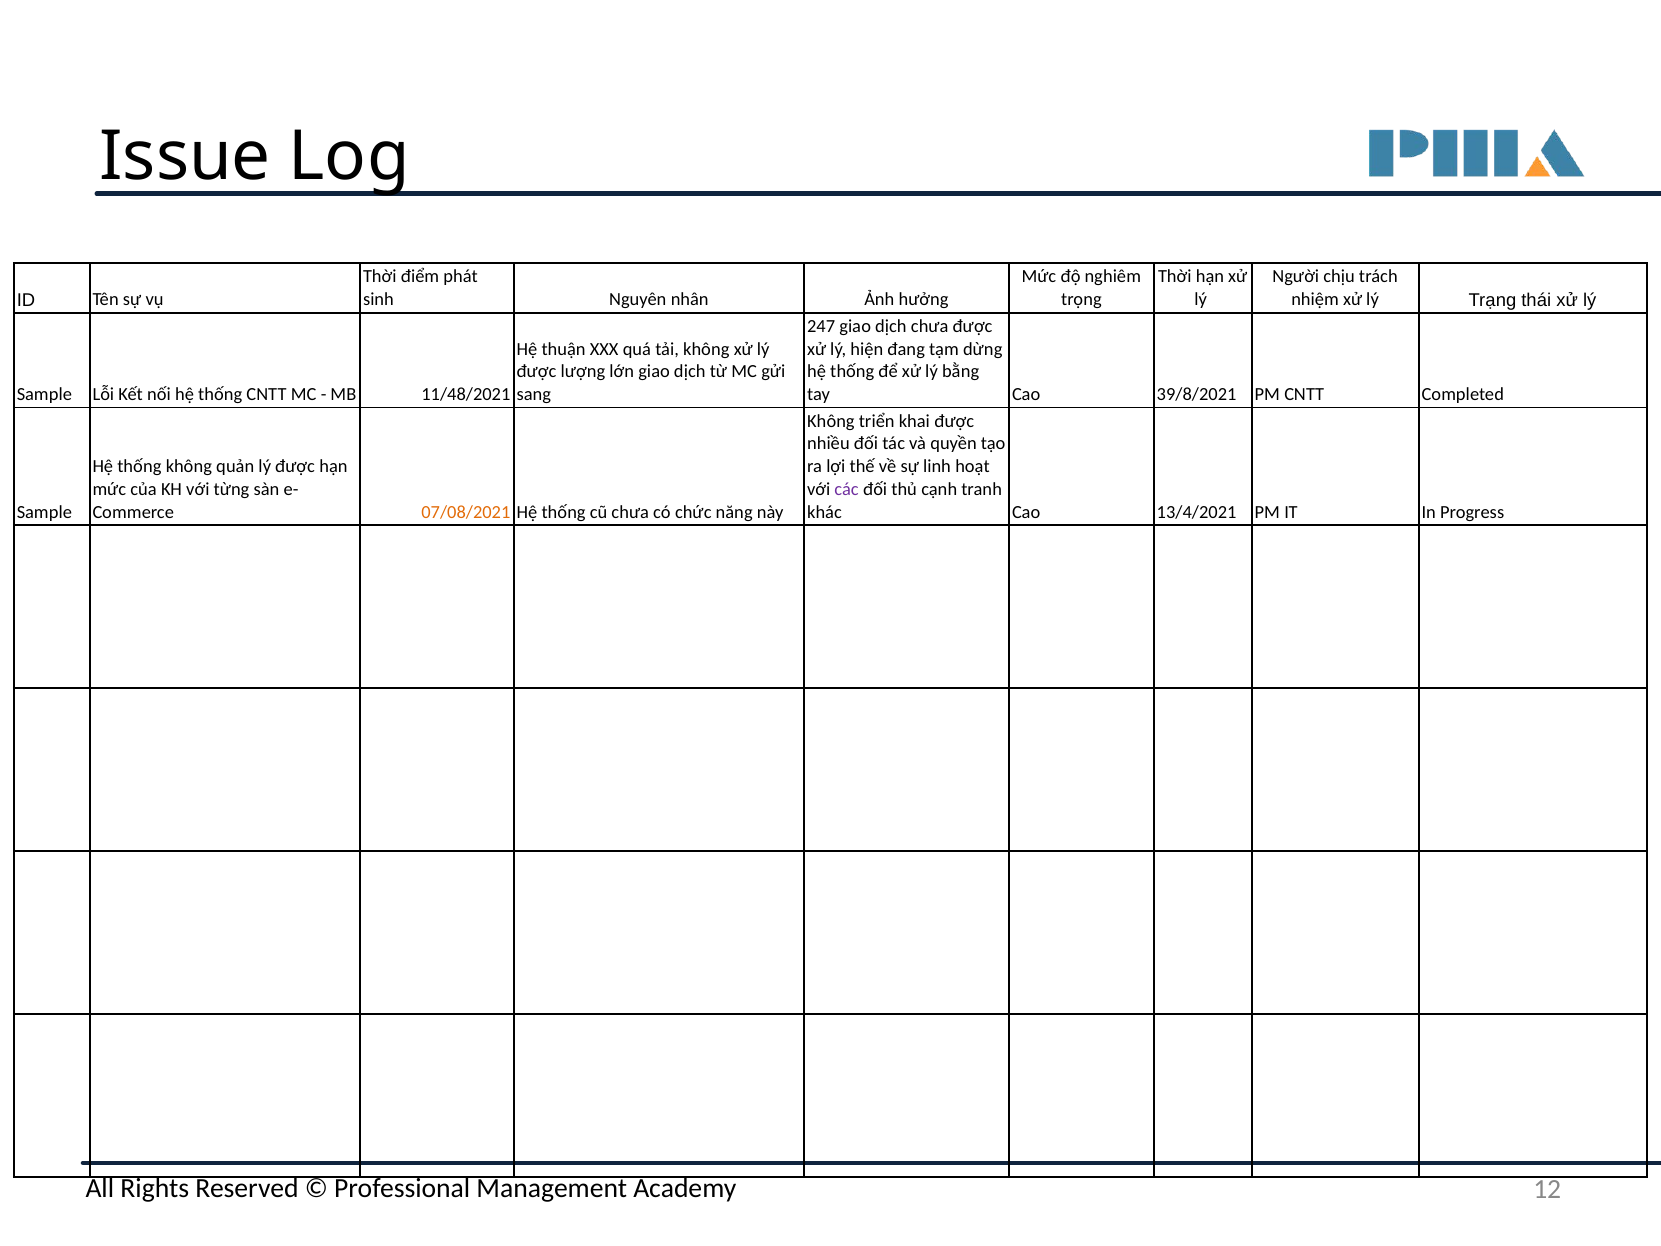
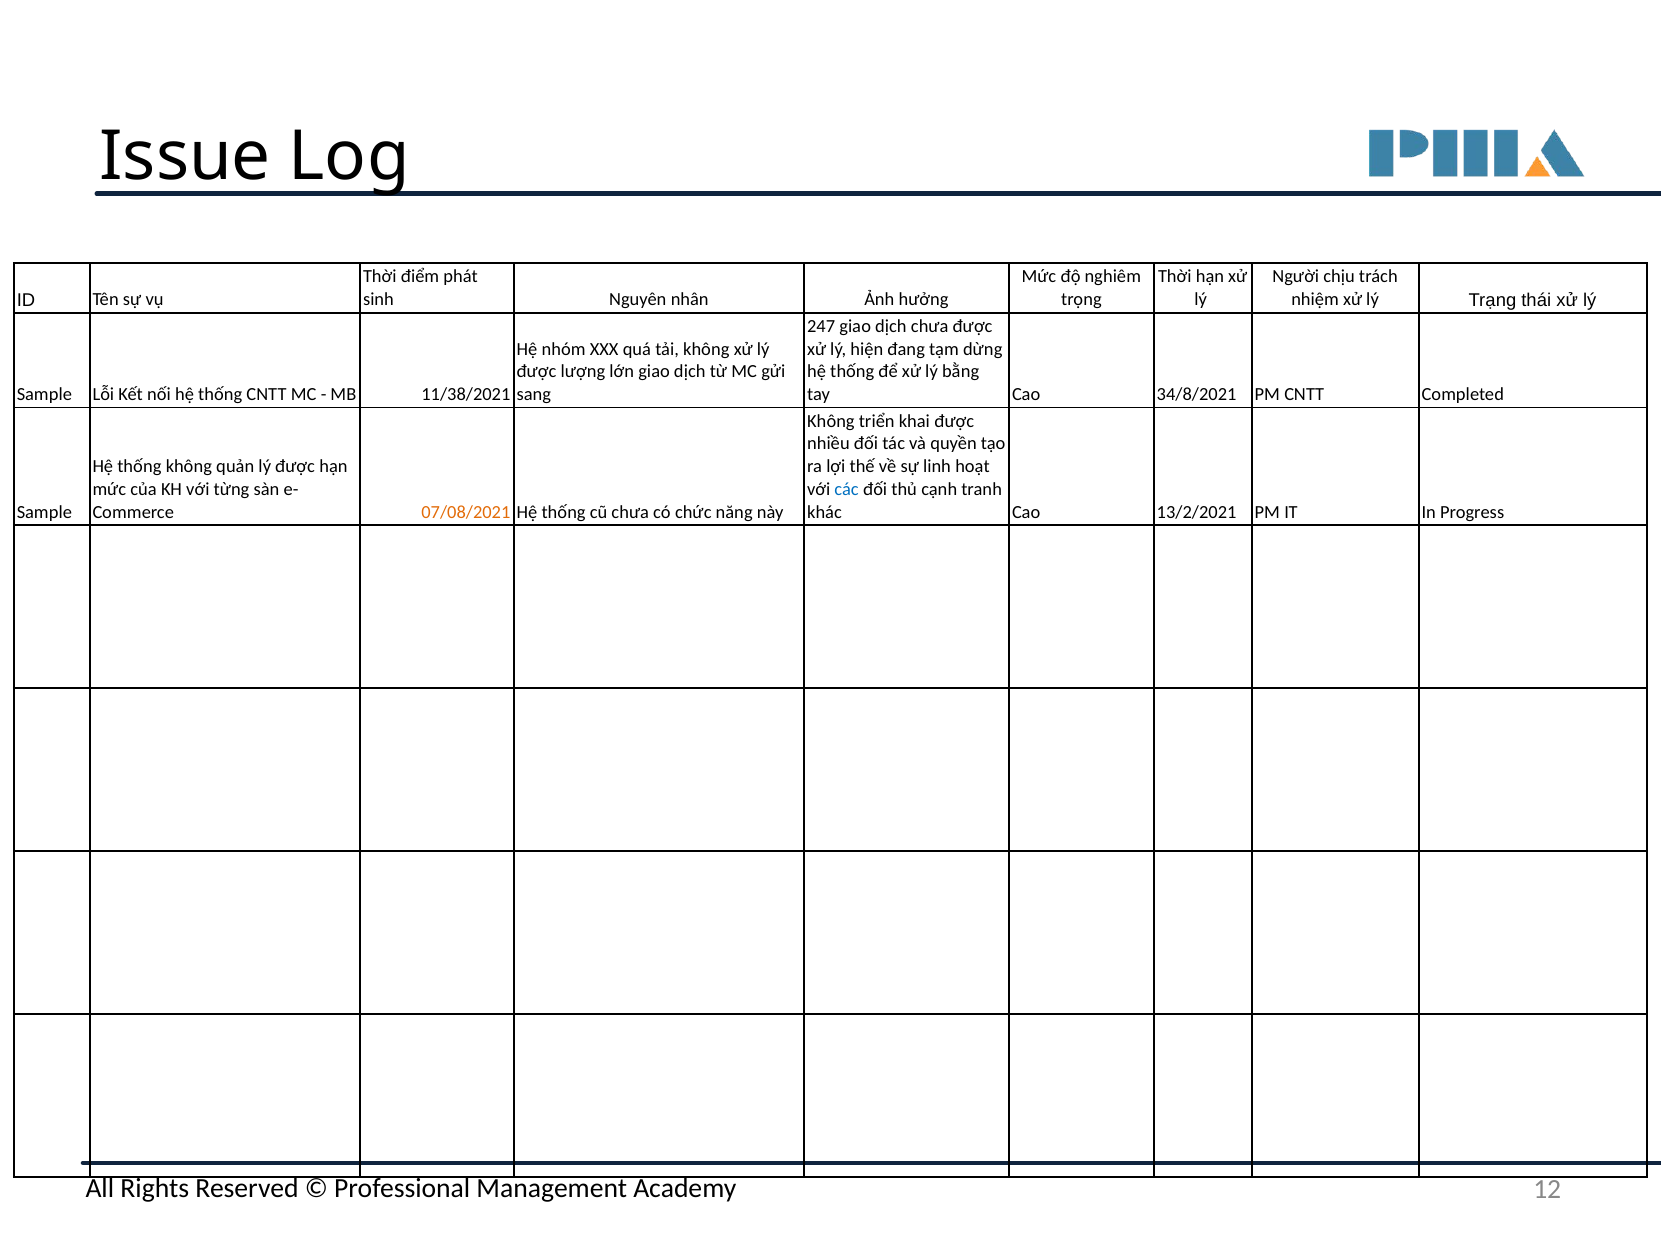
thuận: thuận -> nhóm (564, 349)
11/48/2021: 11/48/2021 -> 11/38/2021 (466, 394)
39/8/2021: 39/8/2021 -> 34/8/2021 (1197, 394)
các colour: purple -> blue (846, 489)
13/4/2021: 13/4/2021 -> 13/2/2021 (1197, 512)
